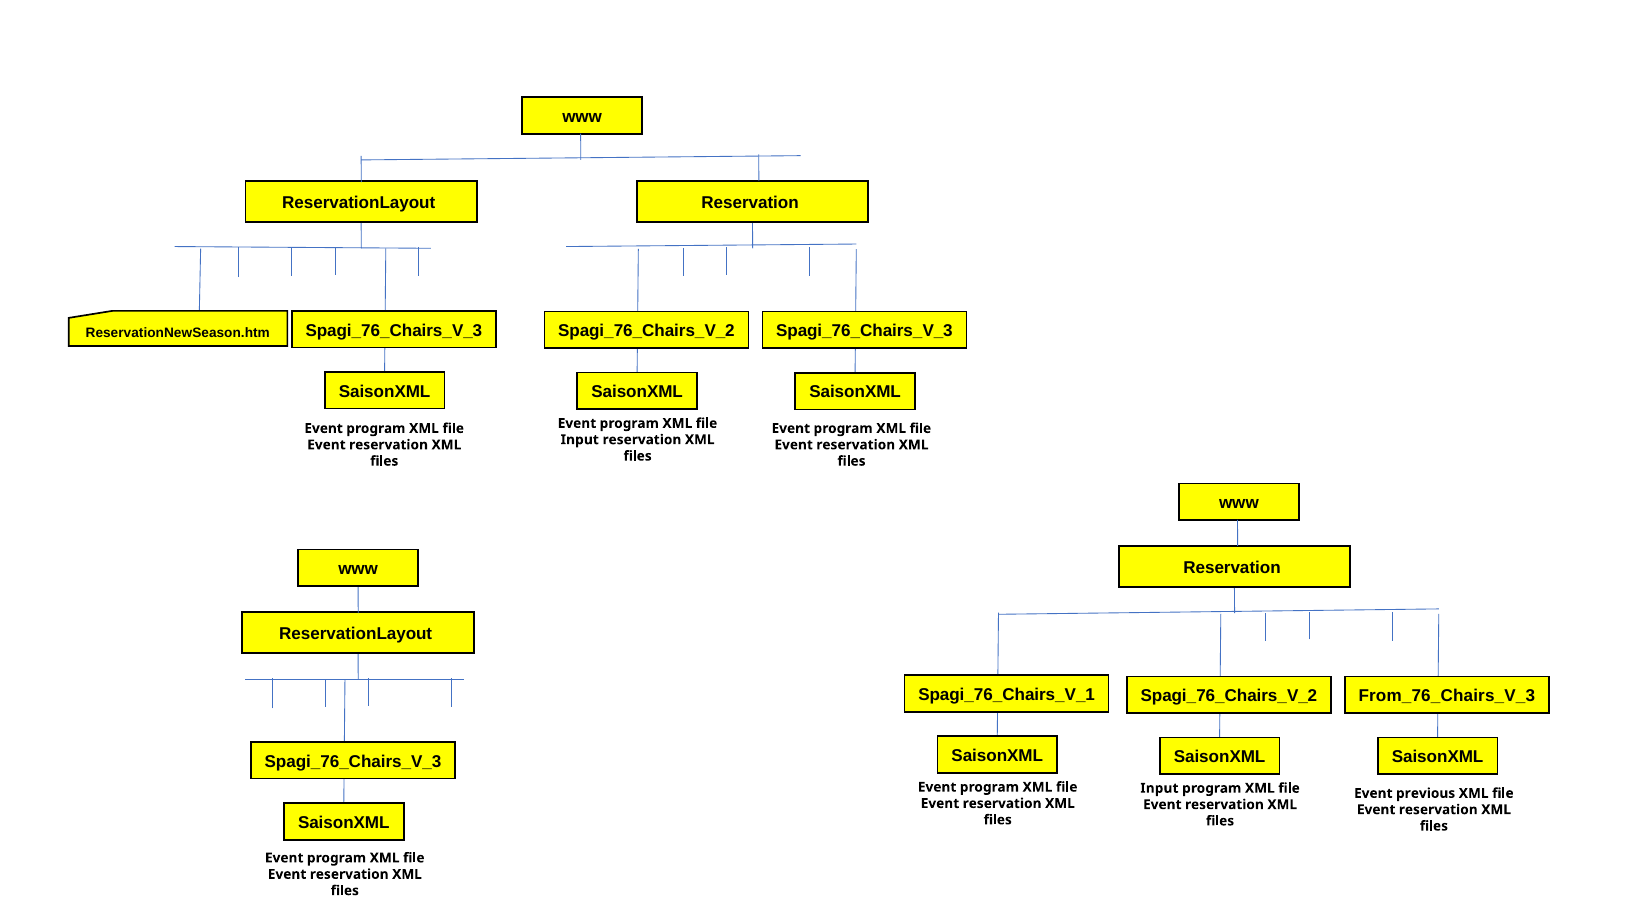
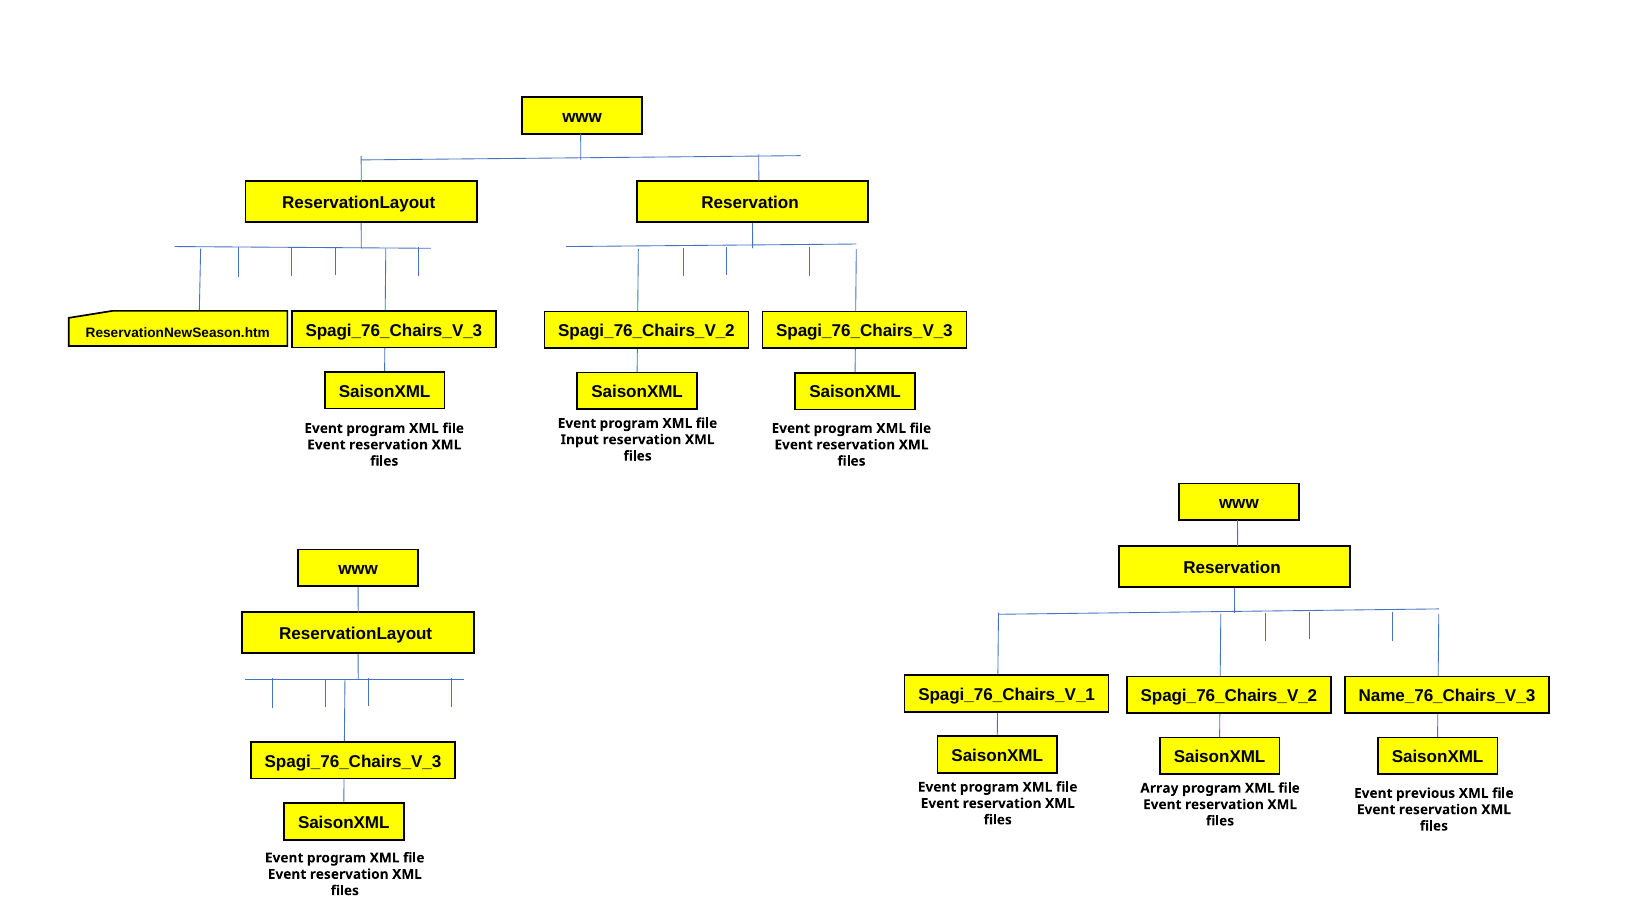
From_76_Chairs_V_3: From_76_Chairs_V_3 -> Name_76_Chairs_V_3 (1447, 696)
Input: Input -> Array (1159, 788)
